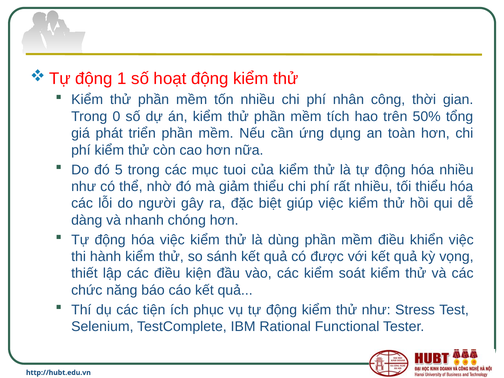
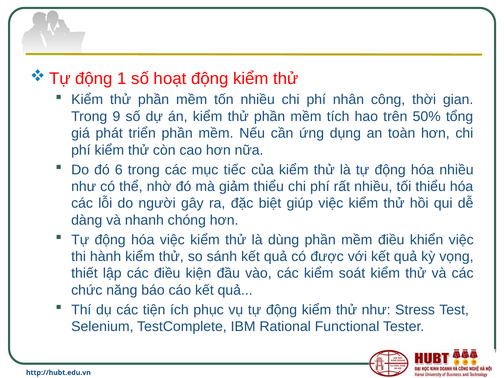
0: 0 -> 9 (116, 117)
5: 5 -> 6 (119, 170)
tuoi: tuoi -> tiếc (235, 170)
